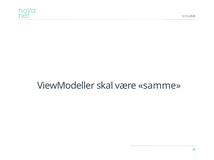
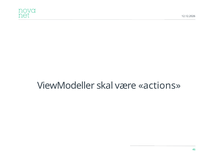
samme: samme -> actions (160, 86)
